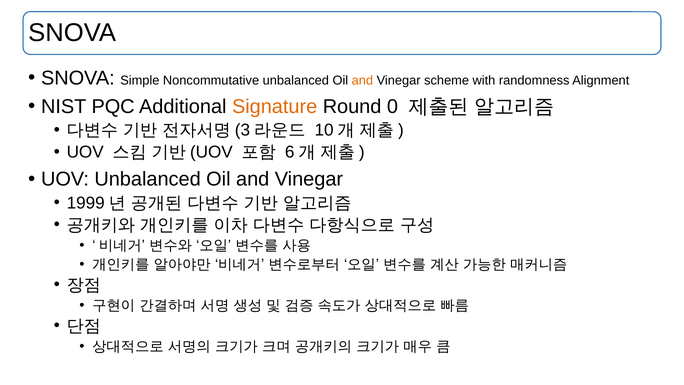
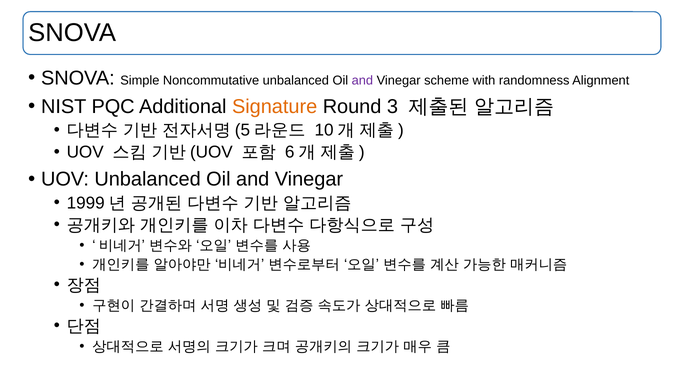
and colour: orange -> purple (362, 80)
0: 0 -> 3 (392, 107)
3: 3 -> 5 (242, 130)
